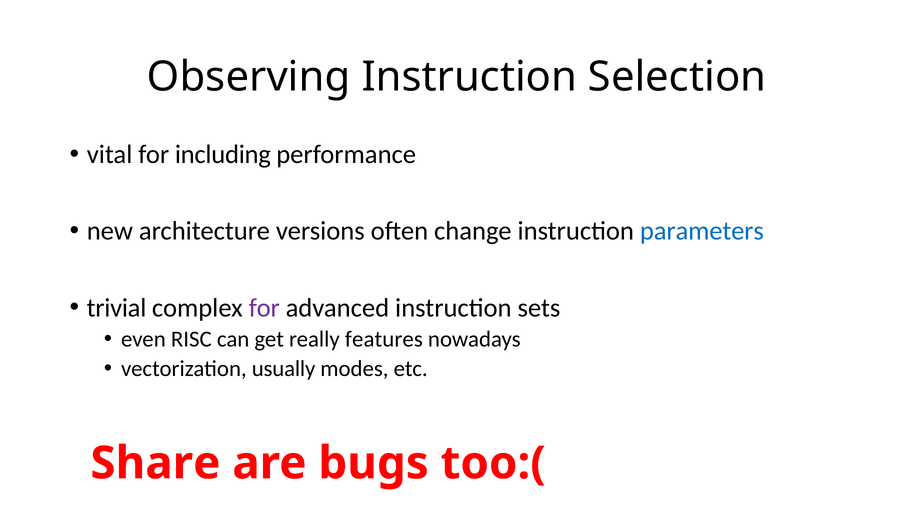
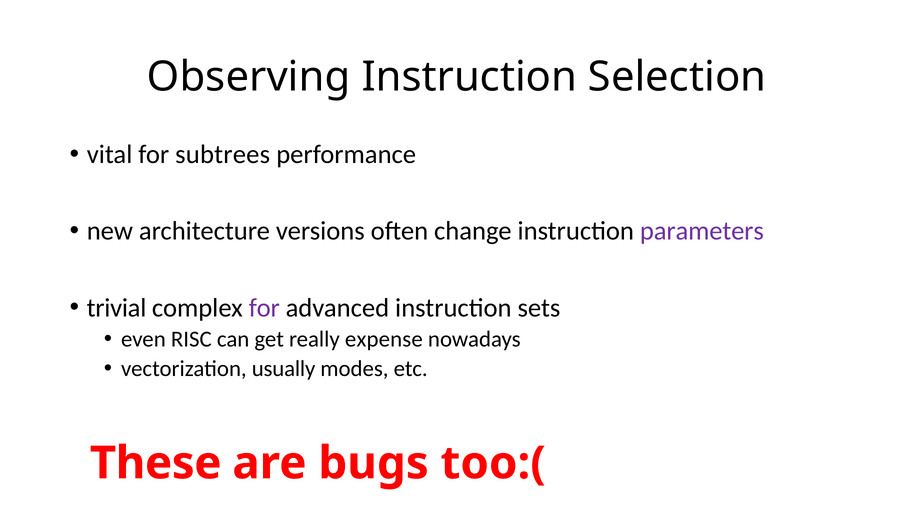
including: including -> subtrees (223, 155)
parameters colour: blue -> purple (702, 231)
features: features -> expense (384, 339)
Share: Share -> These (156, 463)
